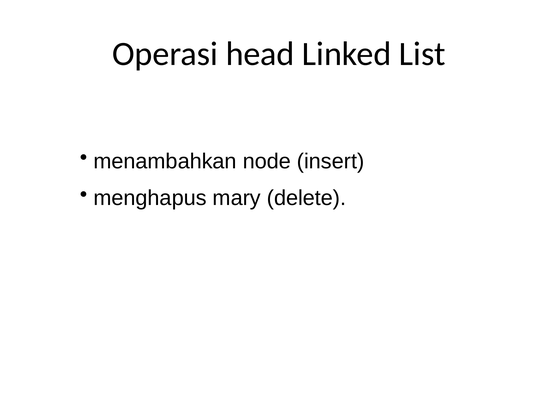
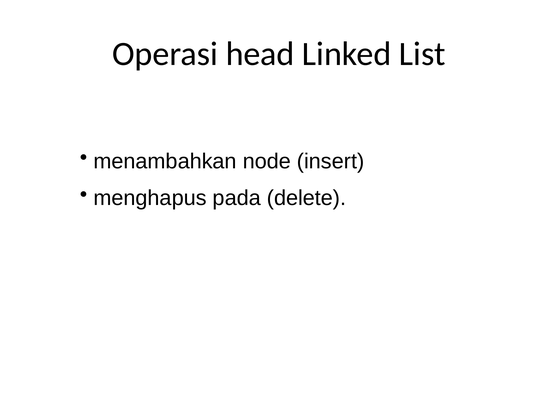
mary: mary -> pada (237, 198)
